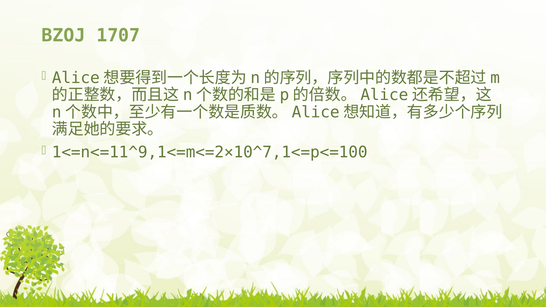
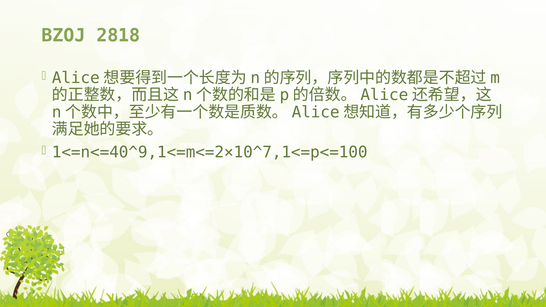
1707: 1707 -> 2818 (118, 35)
1<=n<=11^9,1<=m<=2×10^7,1<=p<=100: 1<=n<=11^9,1<=m<=2×10^7,1<=p<=100 -> 1<=n<=40^9,1<=m<=2×10^7,1<=p<=100 (210, 152)
